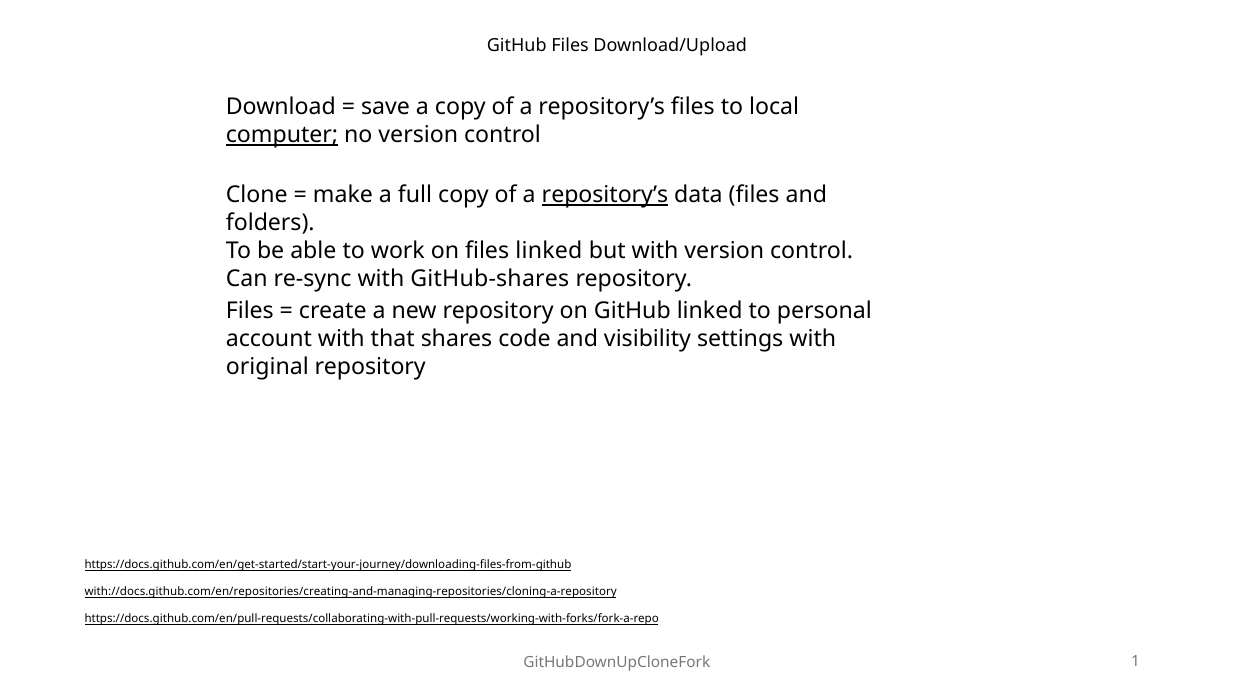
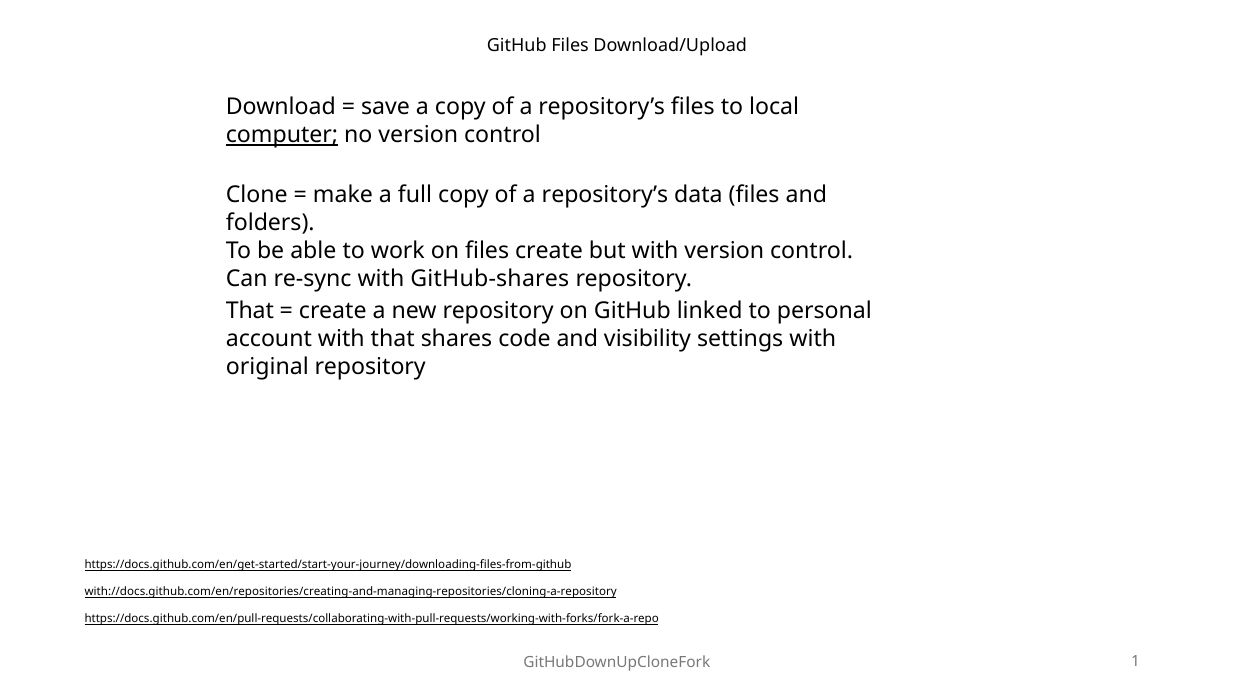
repository’s underline: present -> none (605, 195)
files linked: linked -> create (549, 251)
Files: Files -> That (250, 311)
